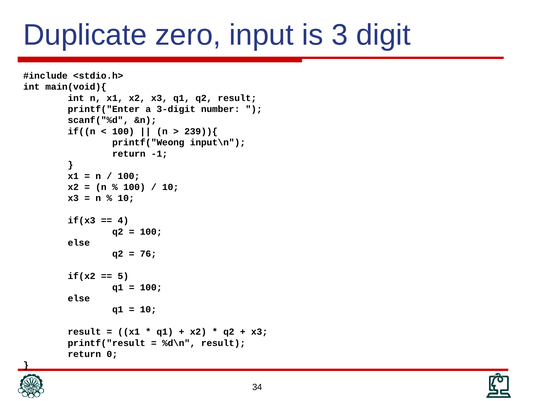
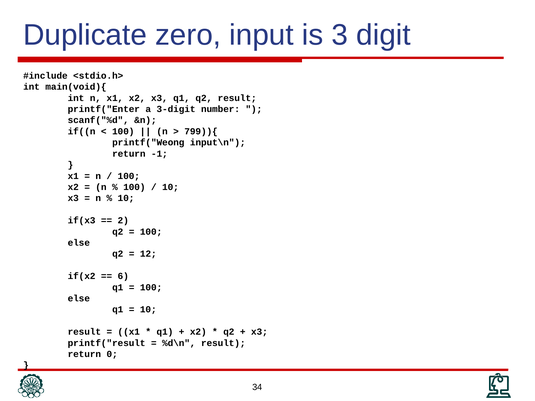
239)){: 239)){ -> 799)){ (201, 131)
4: 4 -> 2 (123, 221)
76: 76 -> 12 (148, 254)
5: 5 -> 6 (123, 276)
